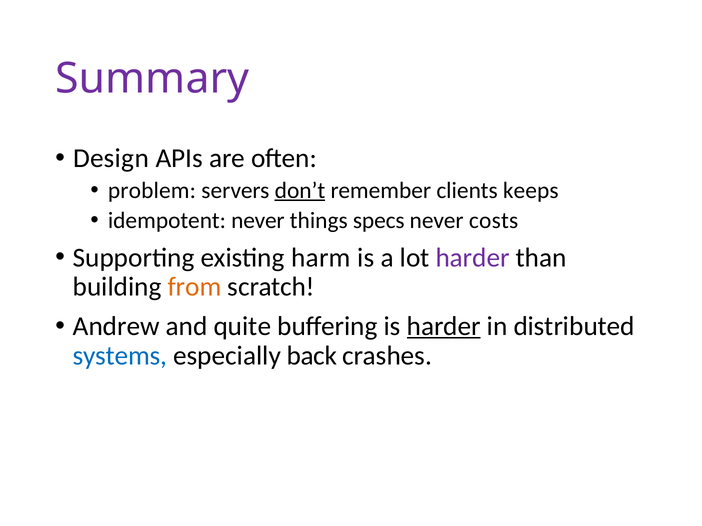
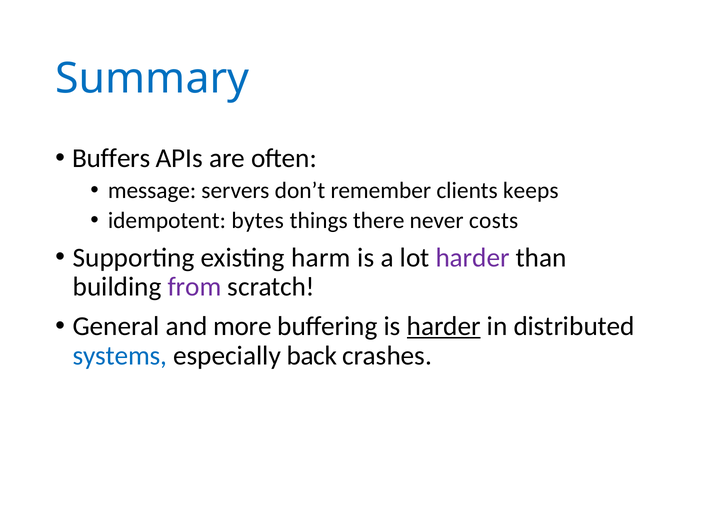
Summary colour: purple -> blue (152, 79)
Design: Design -> Buffers (111, 158)
problem: problem -> message (152, 191)
don’t underline: present -> none (300, 191)
idempotent never: never -> bytes (258, 221)
specs: specs -> there (379, 221)
from colour: orange -> purple (195, 287)
Andrew: Andrew -> General (116, 326)
quite: quite -> more (242, 326)
